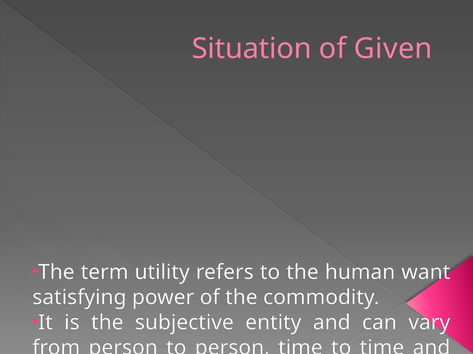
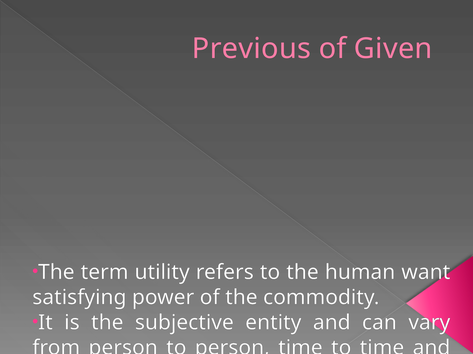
Situation: Situation -> Previous (251, 49)
